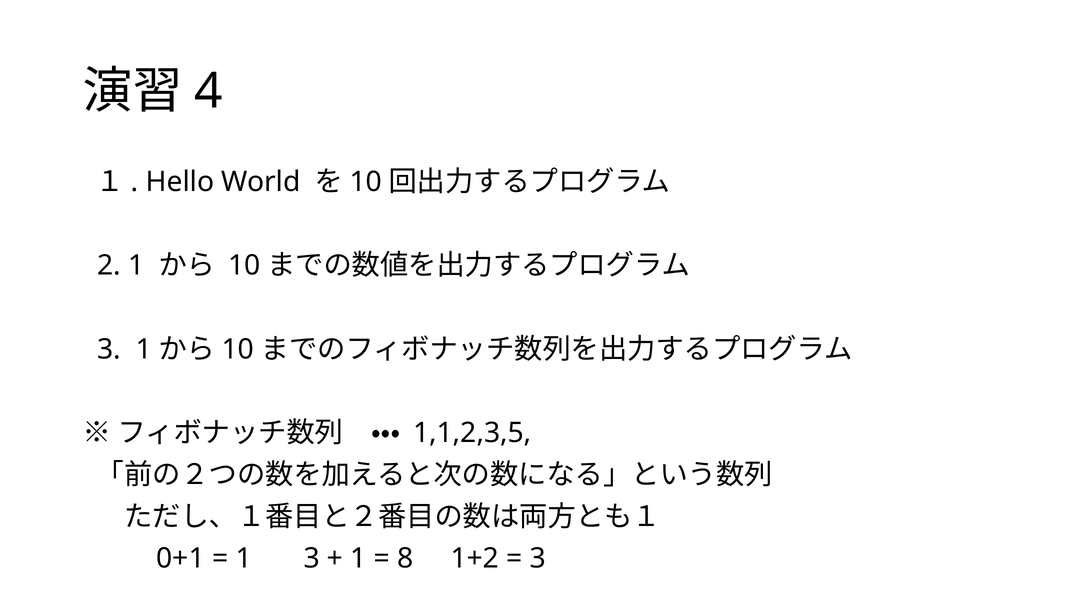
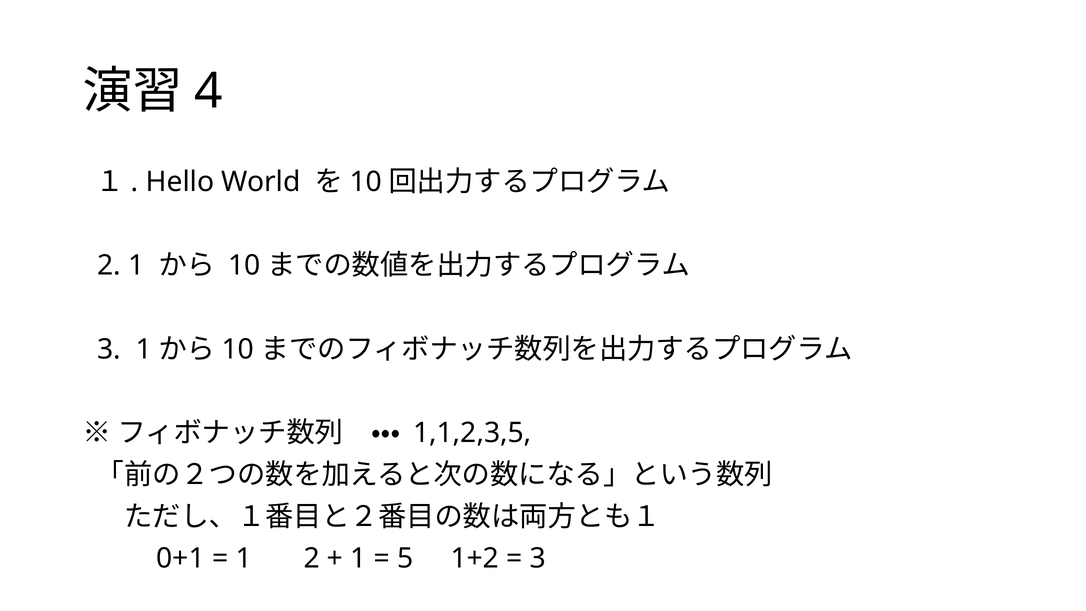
1 3: 3 -> 2 (312, 558)
8: 8 -> 5 (405, 558)
